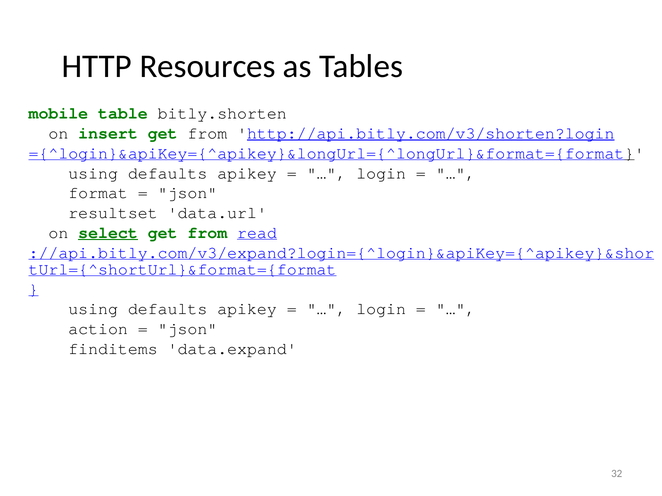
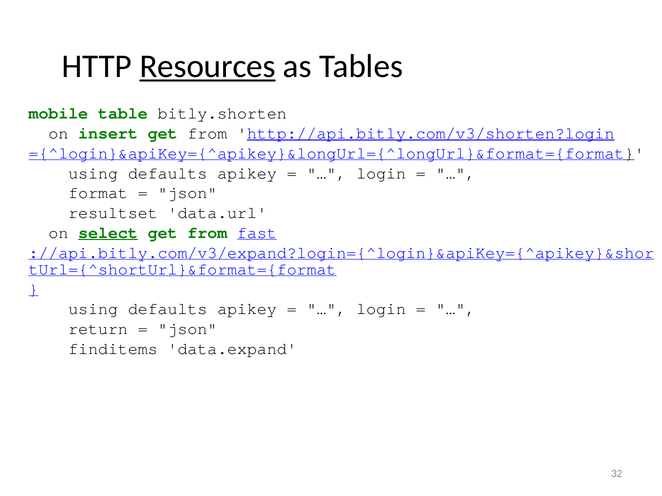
Resources underline: none -> present (208, 66)
read: read -> fast (257, 233)
action: action -> return (98, 329)
